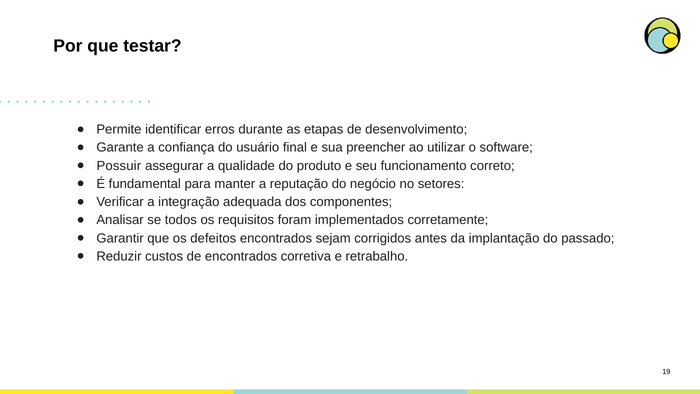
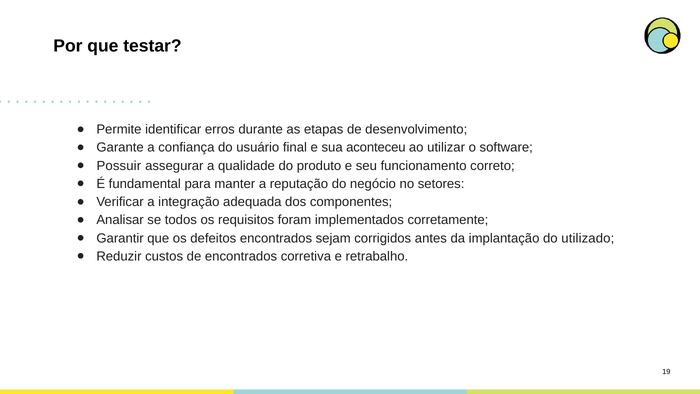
preencher: preencher -> aconteceu (376, 148)
passado: passado -> utilizado (588, 238)
